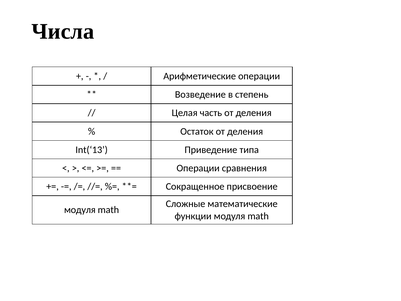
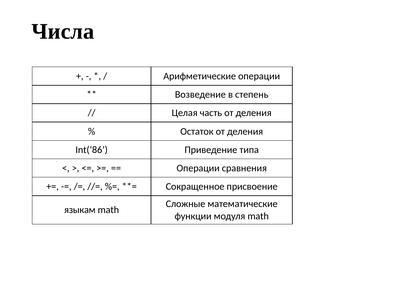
Int(‘13: Int(‘13 -> Int(‘86 (92, 150)
модуля: модуля -> языкам (80, 210)
